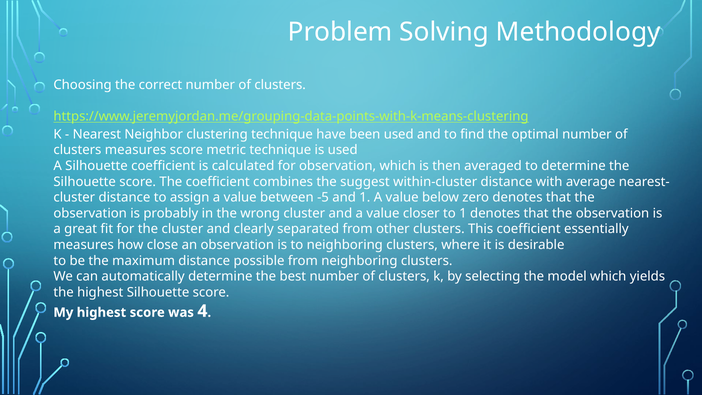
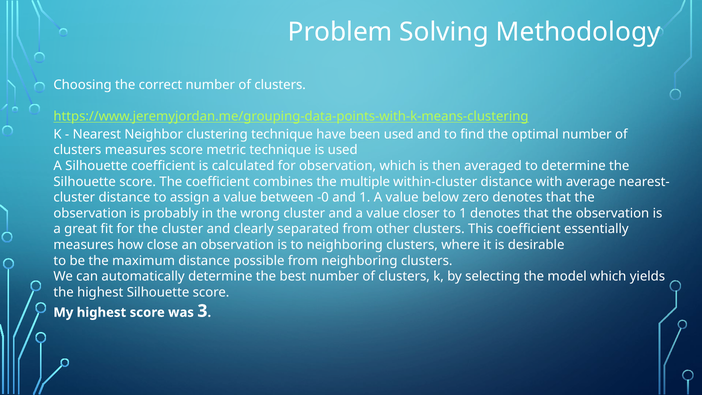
suggest: suggest -> multiple (365, 182)
-5: -5 -> -0 (323, 197)
4: 4 -> 3 (202, 311)
